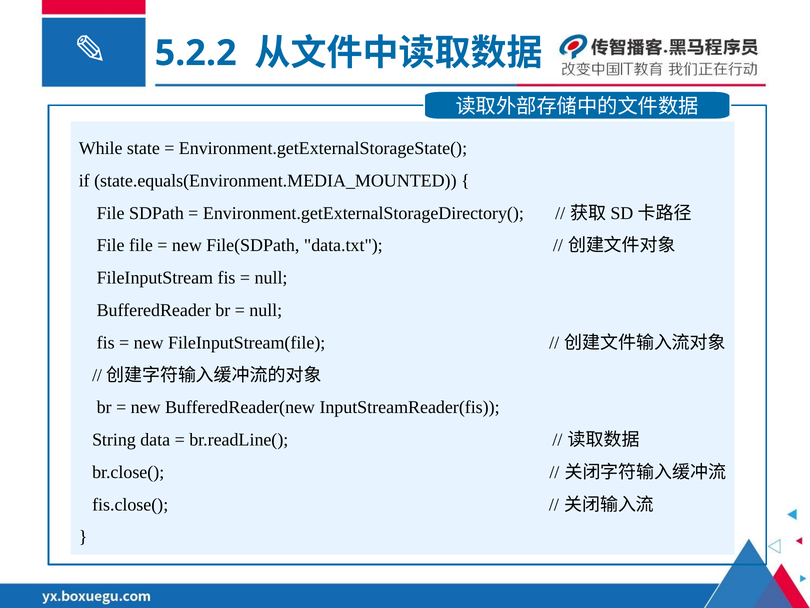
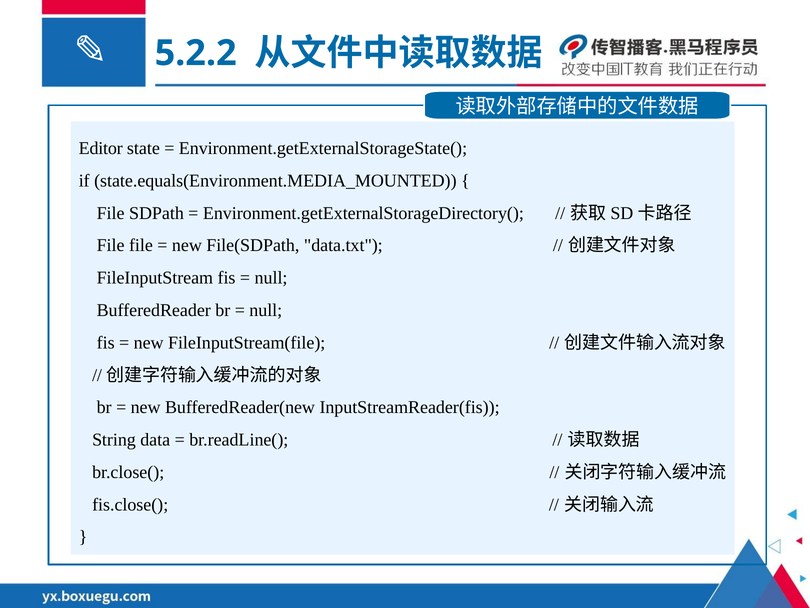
While: While -> Editor (101, 148)
